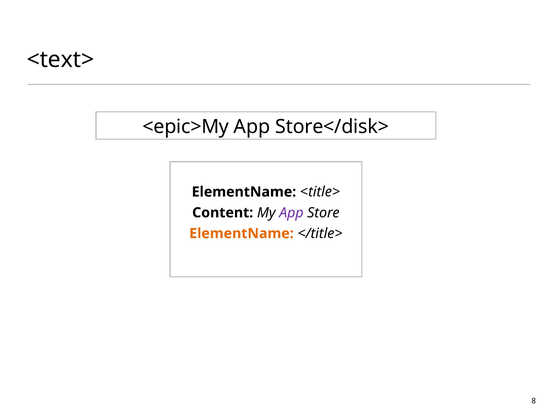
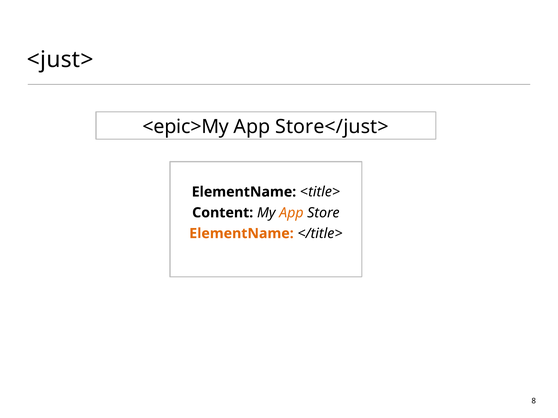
<text>: <text> -> <just> (60, 60)
Store</disk>: Store</disk> -> Store</just> (332, 127)
App colour: purple -> orange (291, 213)
